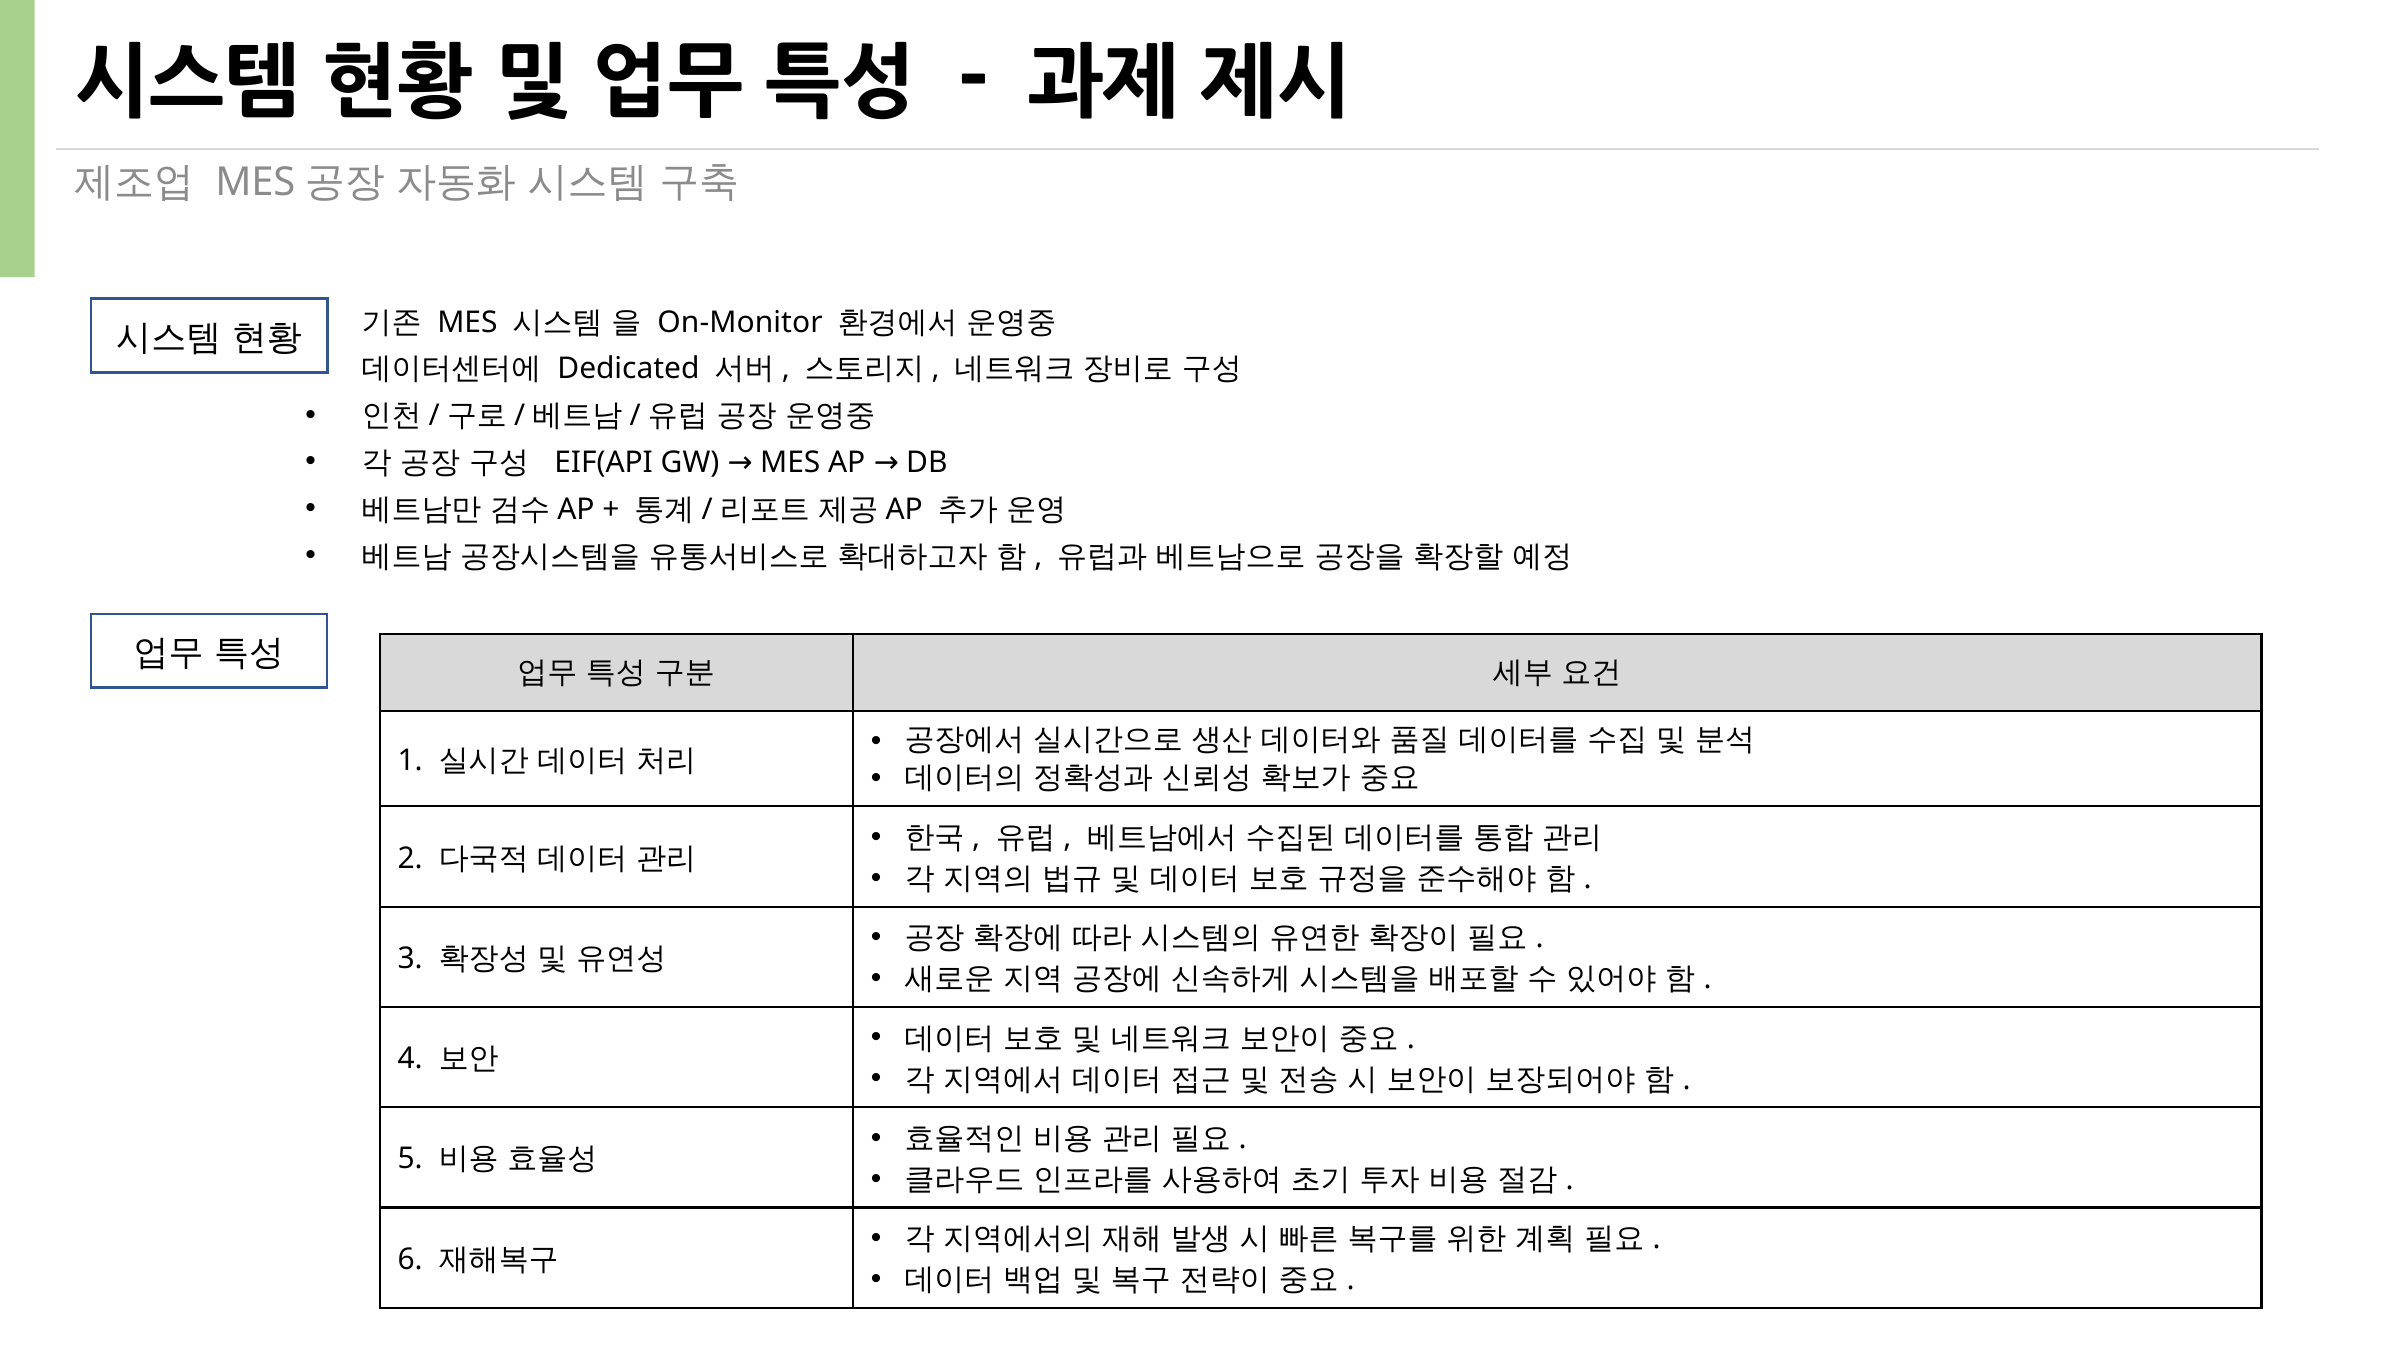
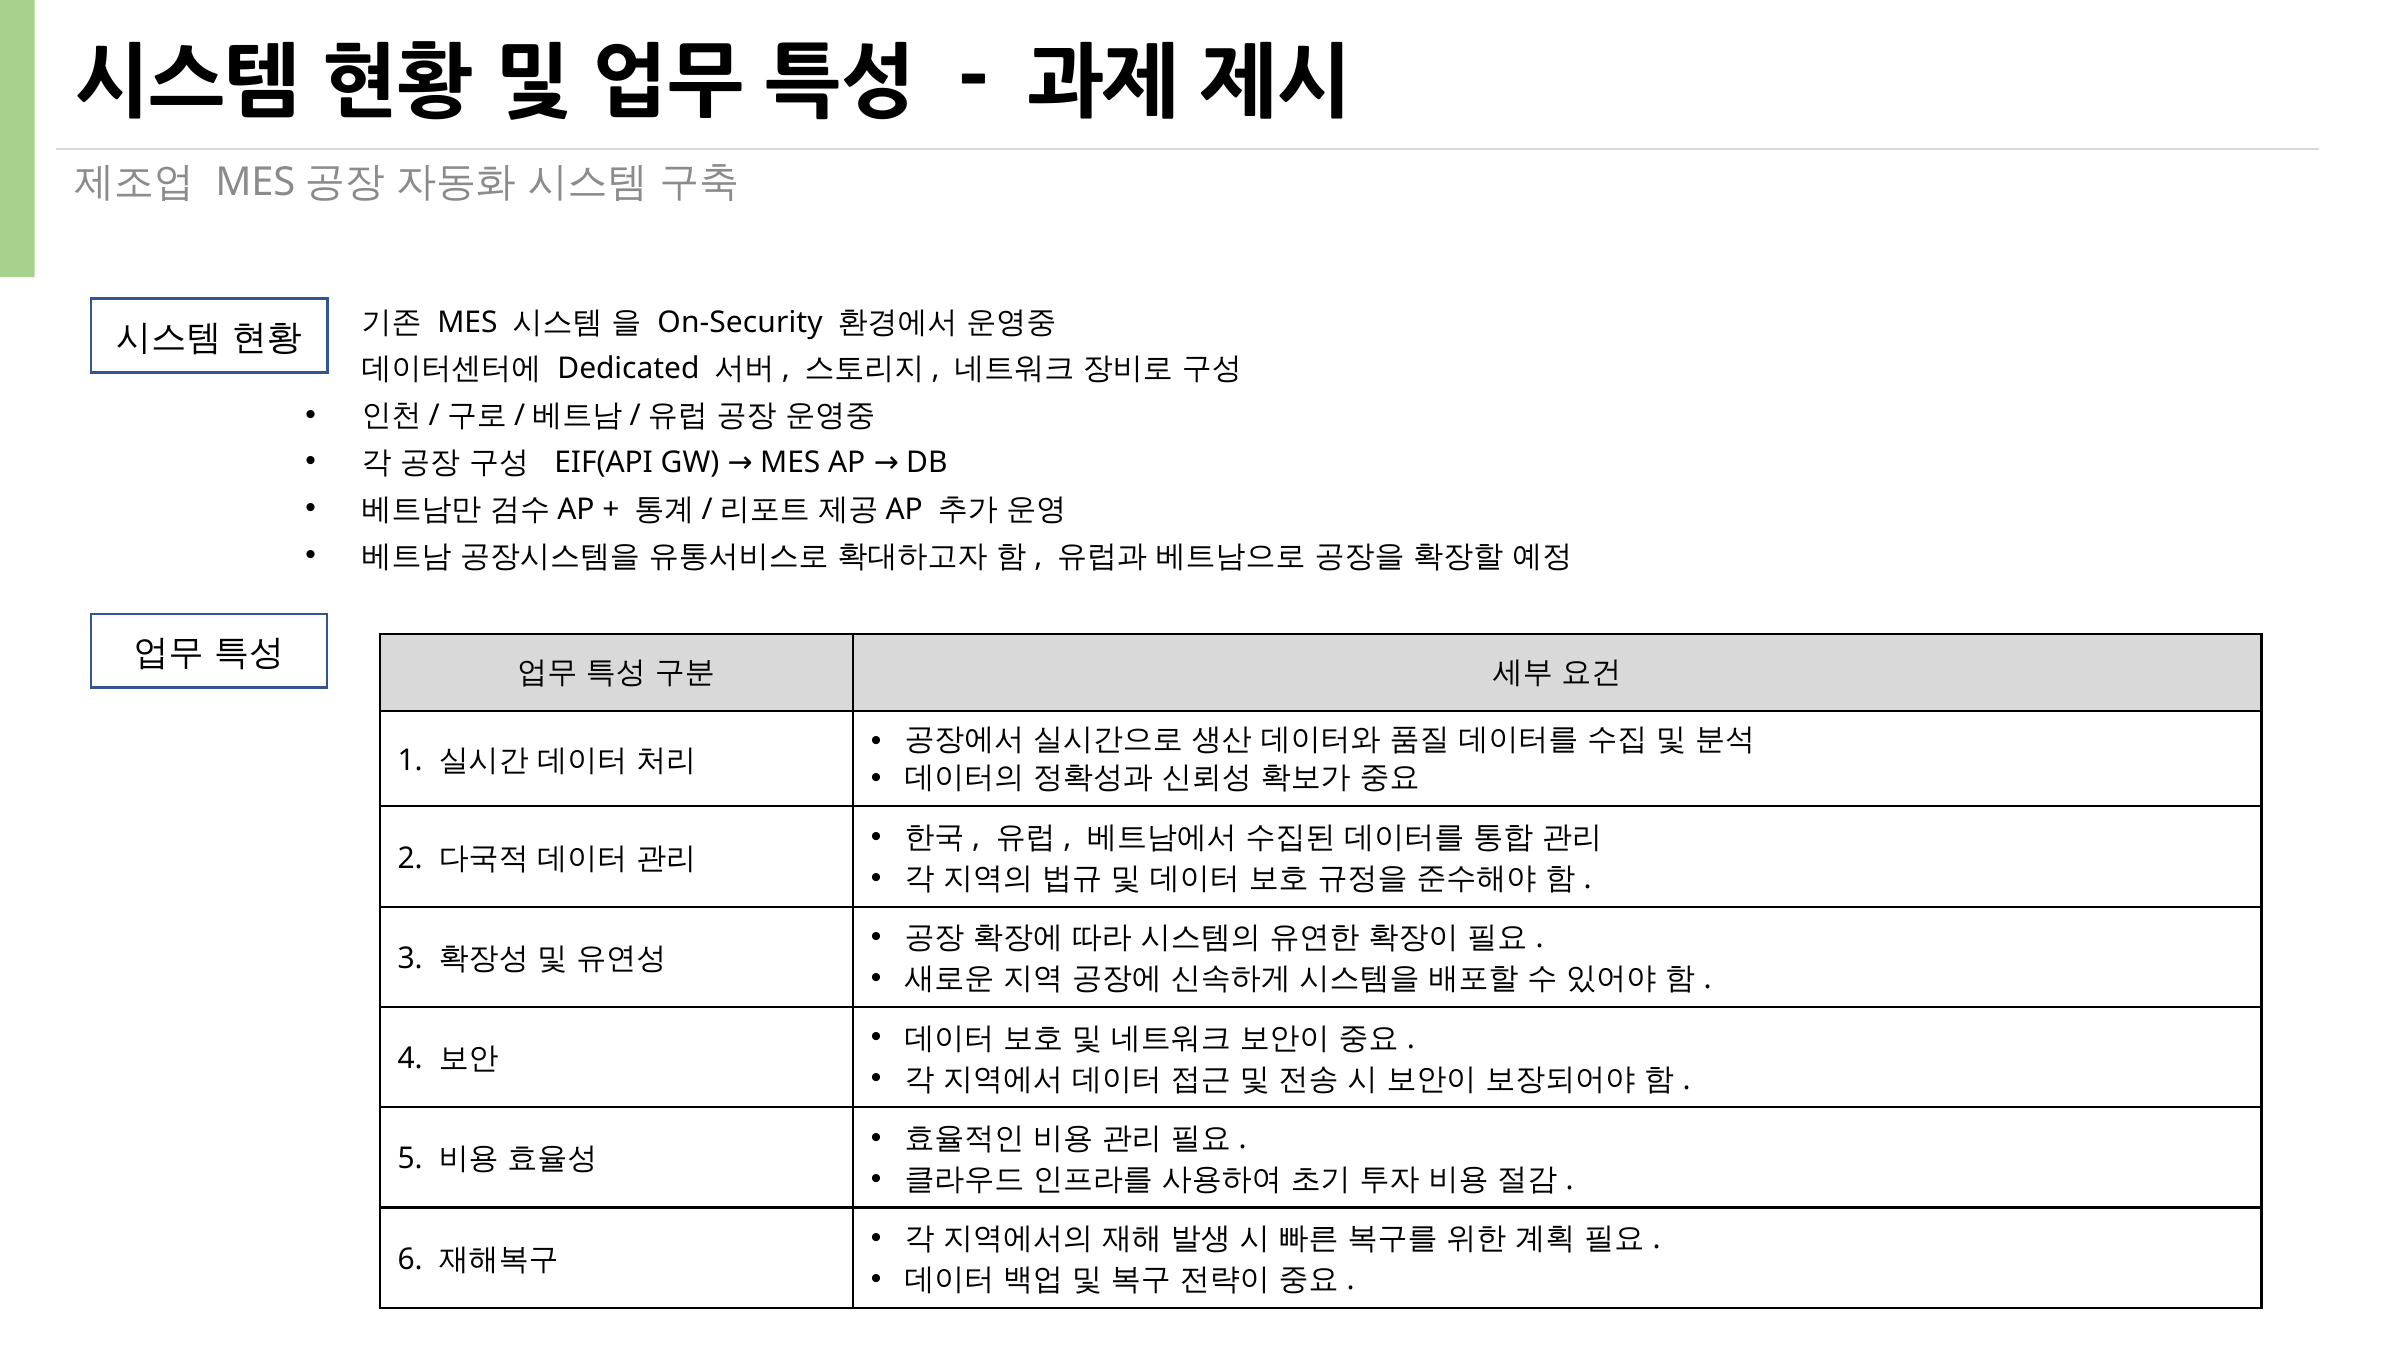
On-Monitor: On-Monitor -> On-Security (740, 322)
